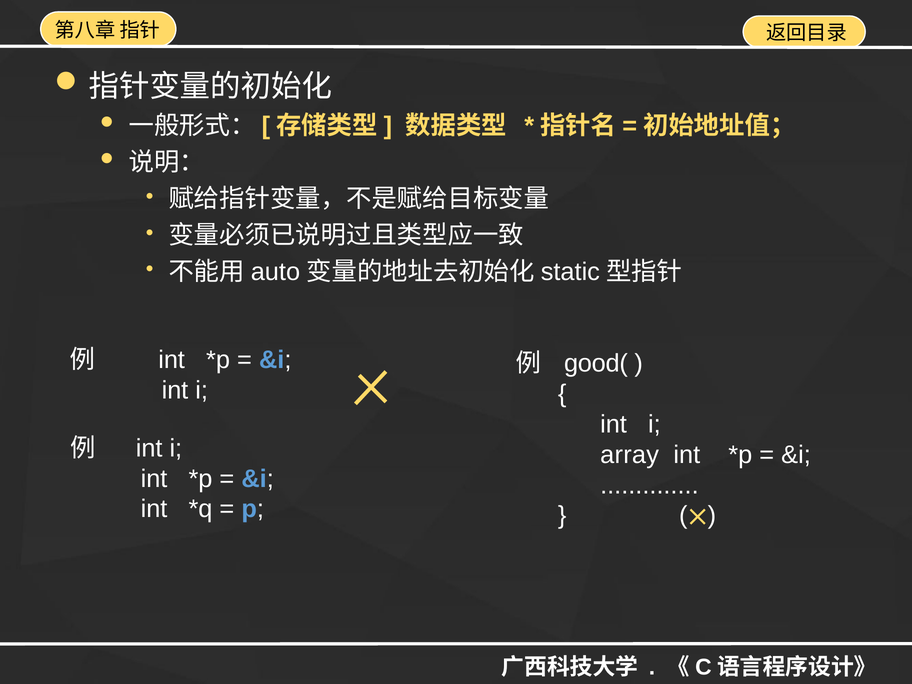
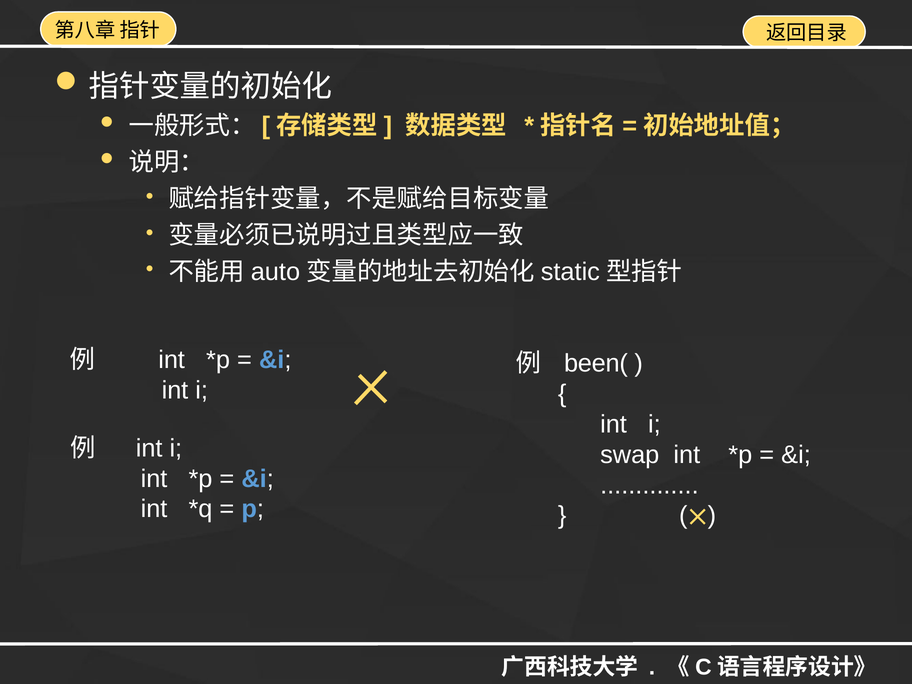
good(: good( -> been( (596, 364)
array: array -> swap (630, 455)
